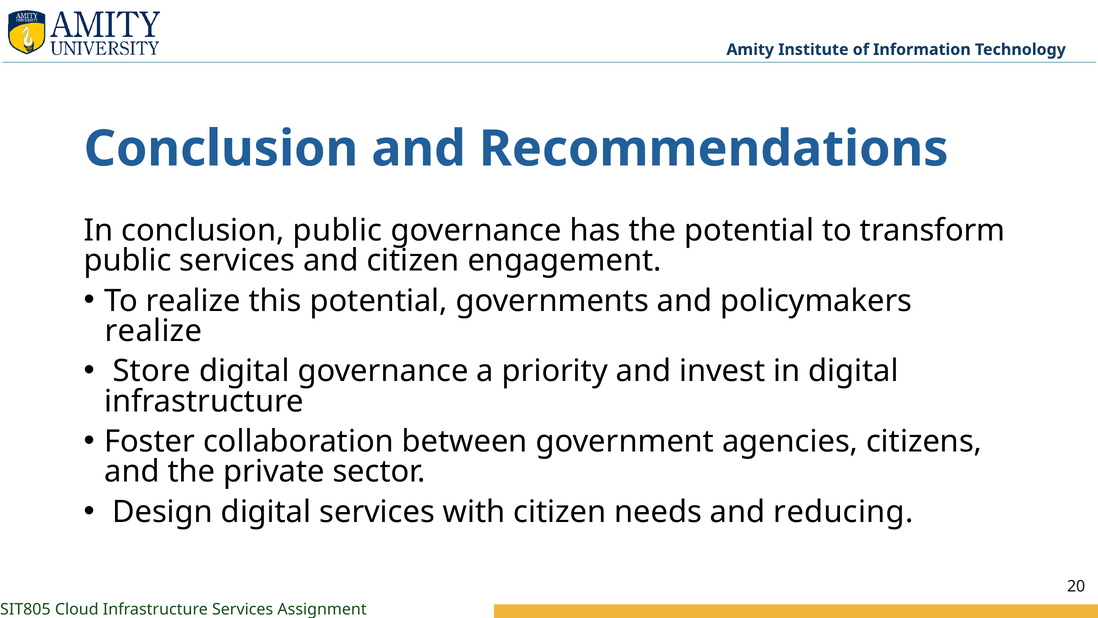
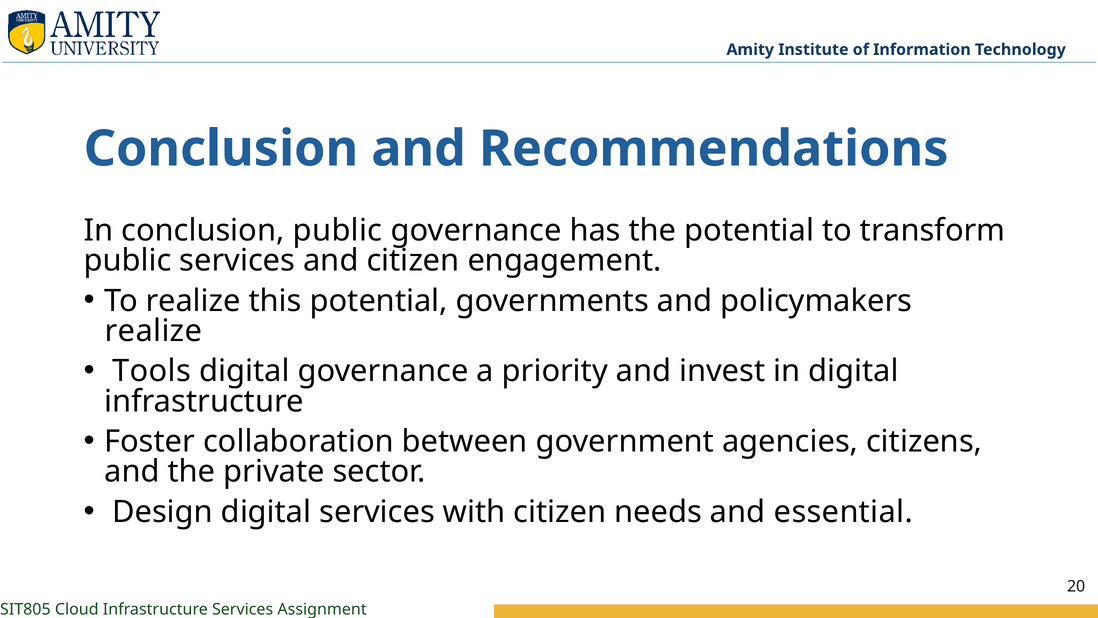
Store: Store -> Tools (152, 371)
reducing: reducing -> essential (843, 512)
